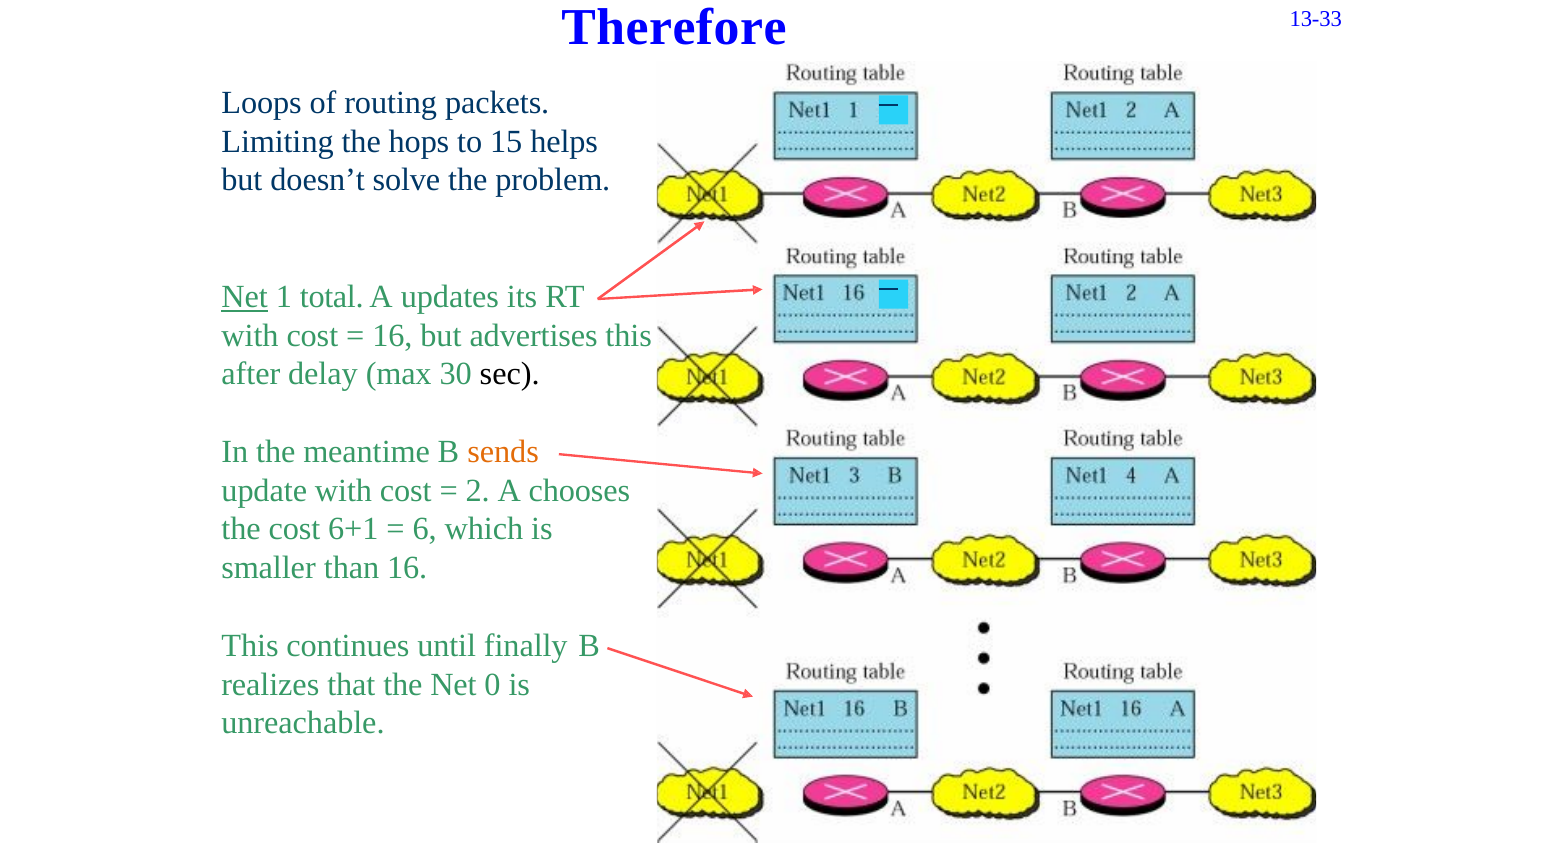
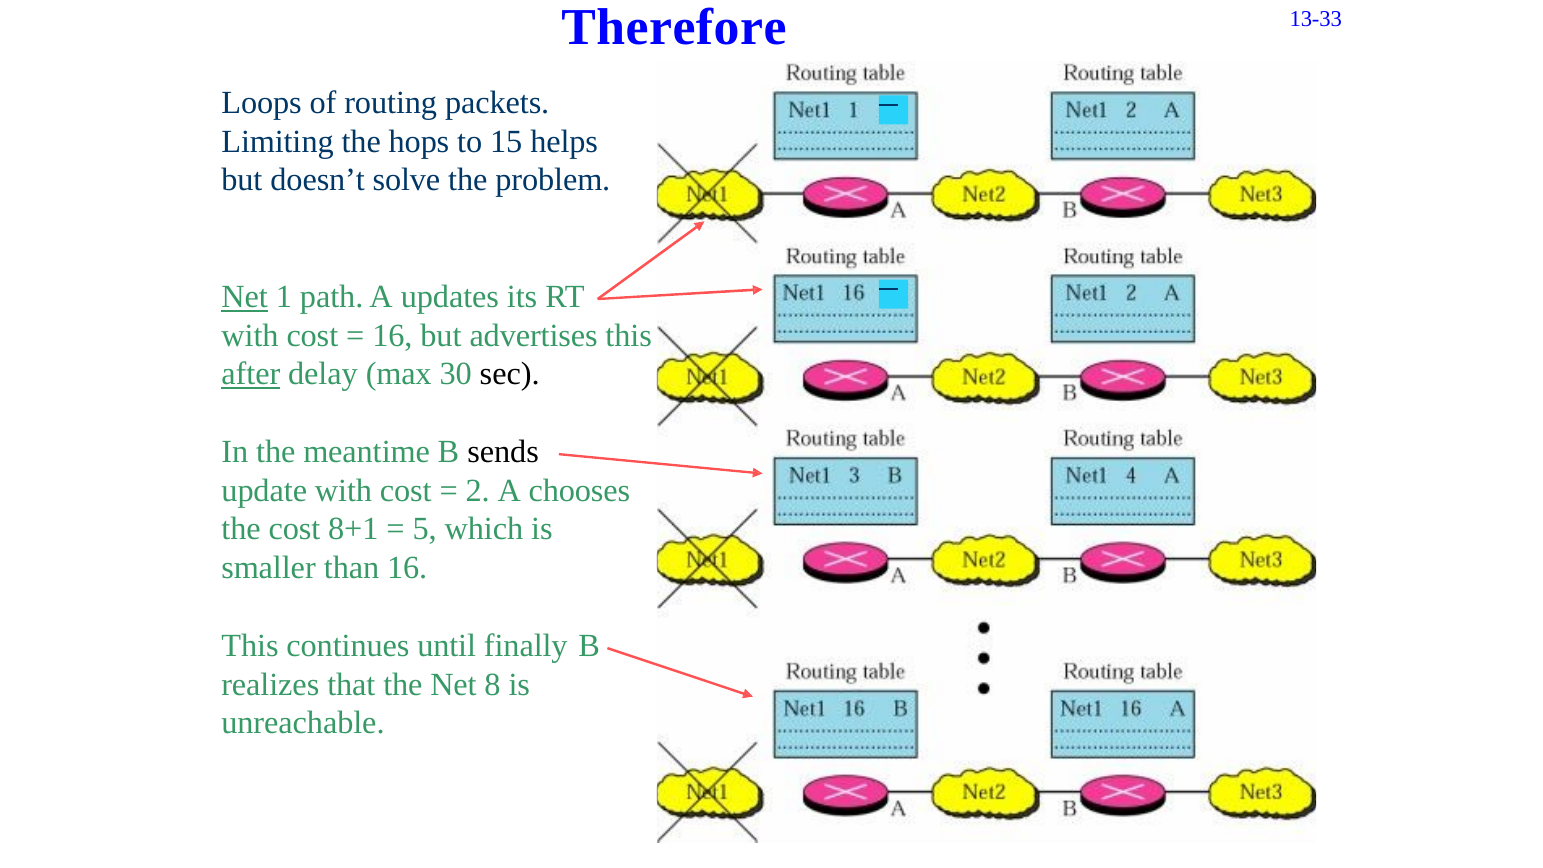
total: total -> path (332, 297)
after underline: none -> present (251, 374)
sends colour: orange -> black (503, 452)
6+1: 6+1 -> 8+1 (353, 529)
6: 6 -> 5 (425, 529)
0: 0 -> 8 (493, 685)
